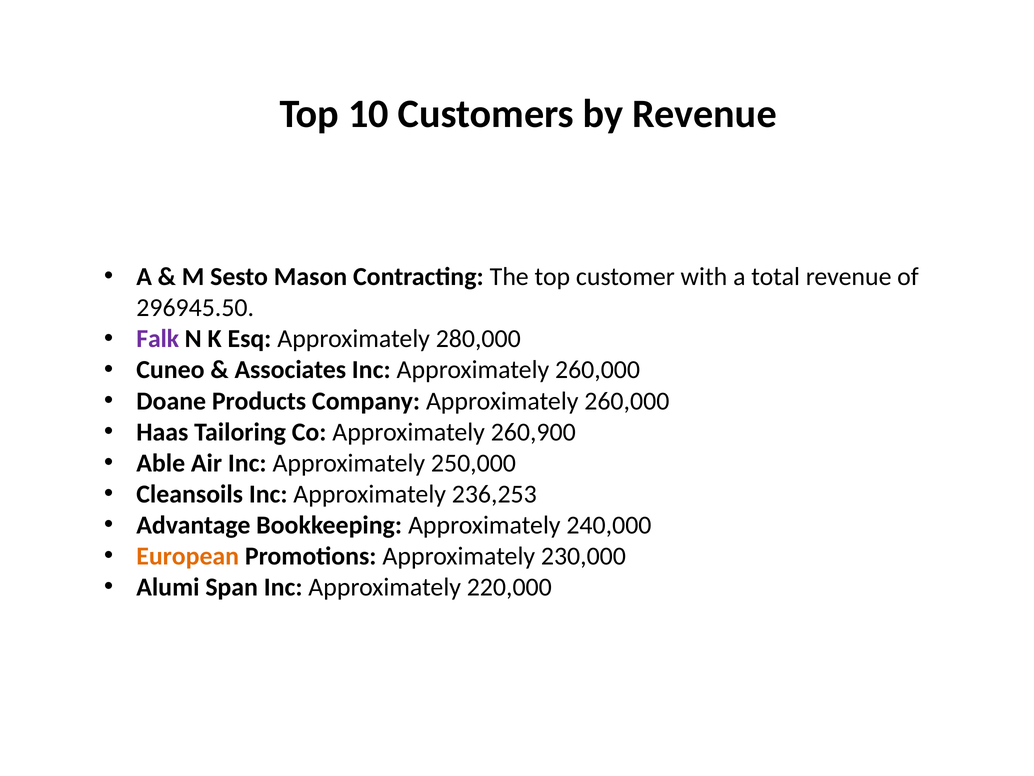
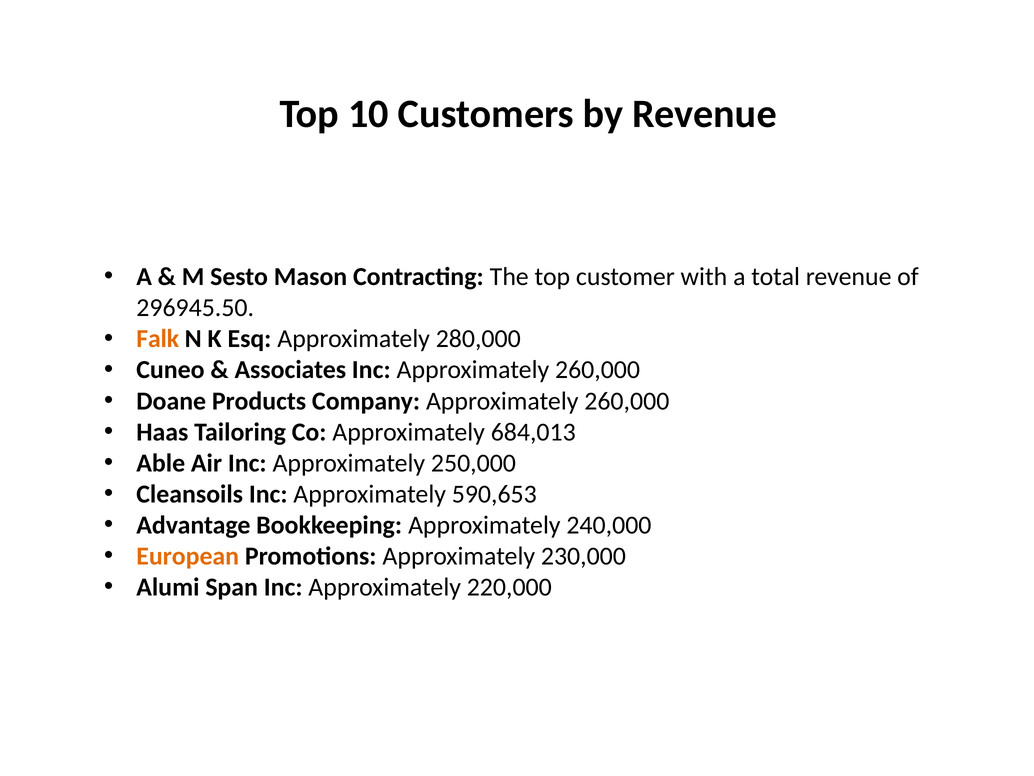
Falk colour: purple -> orange (158, 339)
260,900: 260,900 -> 684,013 (533, 432)
236,253: 236,253 -> 590,653 (494, 494)
